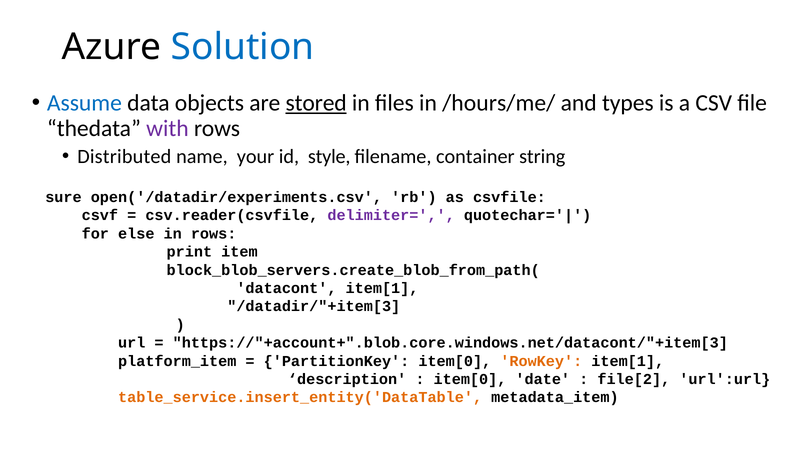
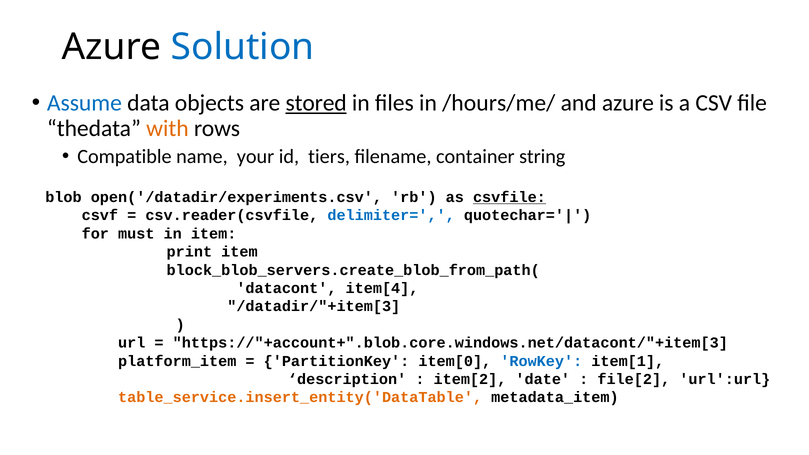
and types: types -> azure (628, 103)
with colour: purple -> orange (167, 129)
Distributed: Distributed -> Compatible (124, 156)
style: style -> tiers (329, 156)
sure: sure -> blob (63, 197)
csvfile underline: none -> present (509, 197)
delimiter= colour: purple -> blue (391, 215)
else: else -> must (136, 234)
in rows: rows -> item (214, 234)
datacont item[1: item[1 -> item[4 (382, 288)
RowKey colour: orange -> blue (541, 361)
item[0: item[0 -> item[2 (470, 379)
